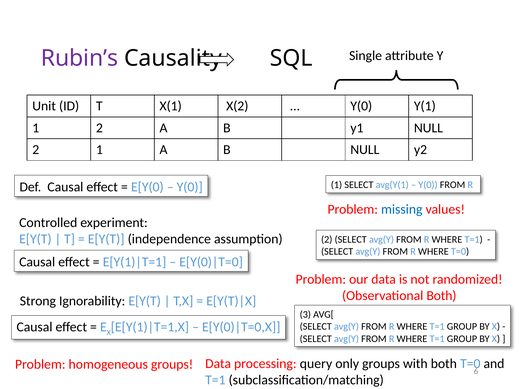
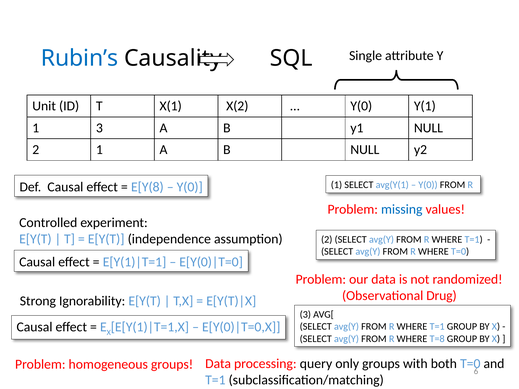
Rubin’s colour: purple -> blue (80, 58)
1 2: 2 -> 3 (99, 128)
E[Y(0: E[Y(0 -> E[Y(8 (147, 187)
Observational Both: Both -> Drug (441, 296)
T=1: T=1 -> T=8 (437, 339)
